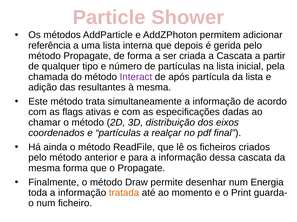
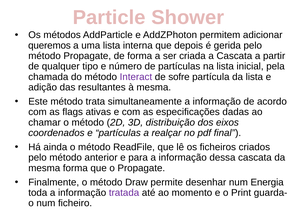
referência: referência -> queremos (49, 46)
após: após -> sofre (179, 77)
tratada colour: orange -> purple (124, 193)
